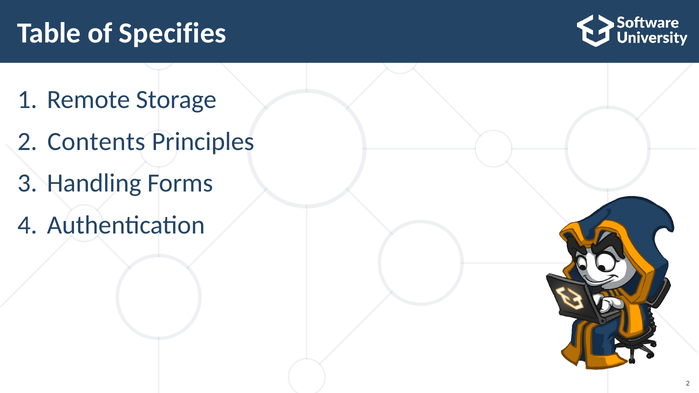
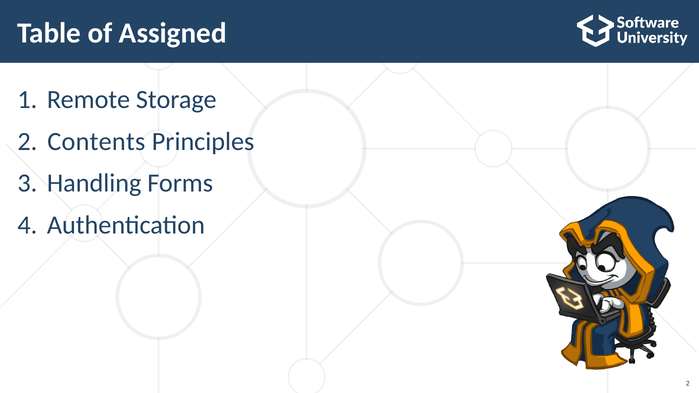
Specifies: Specifies -> Assigned (173, 33)
